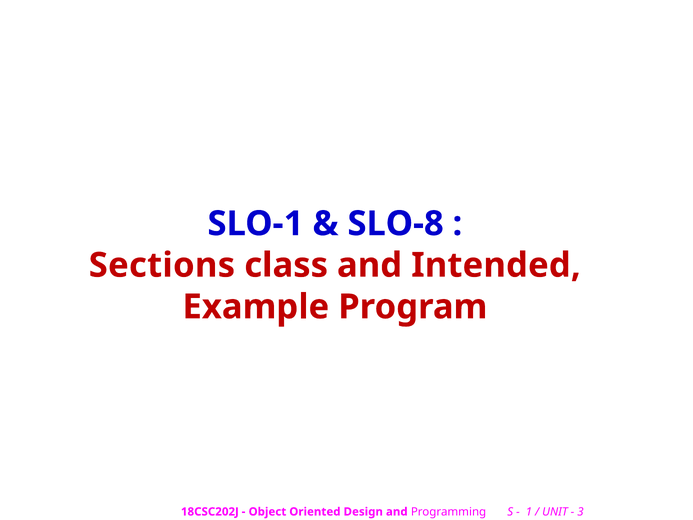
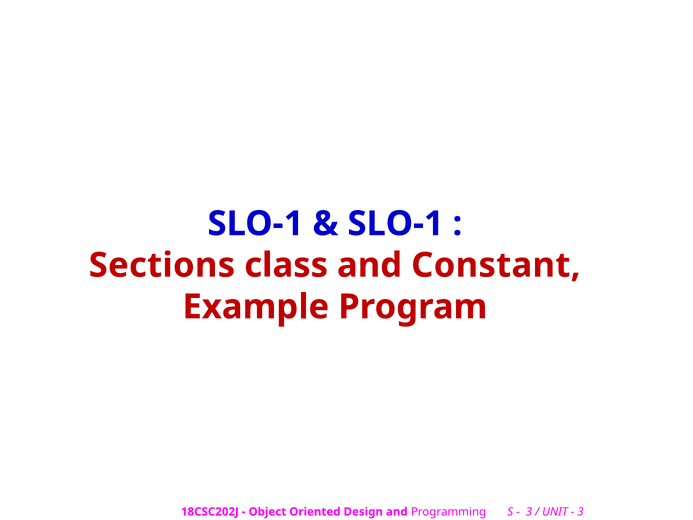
SLO-8: SLO-8 -> SLO-1 (396, 224)
Intended: Intended -> Constant (496, 265)
1: 1 -> 3 (529, 511)
